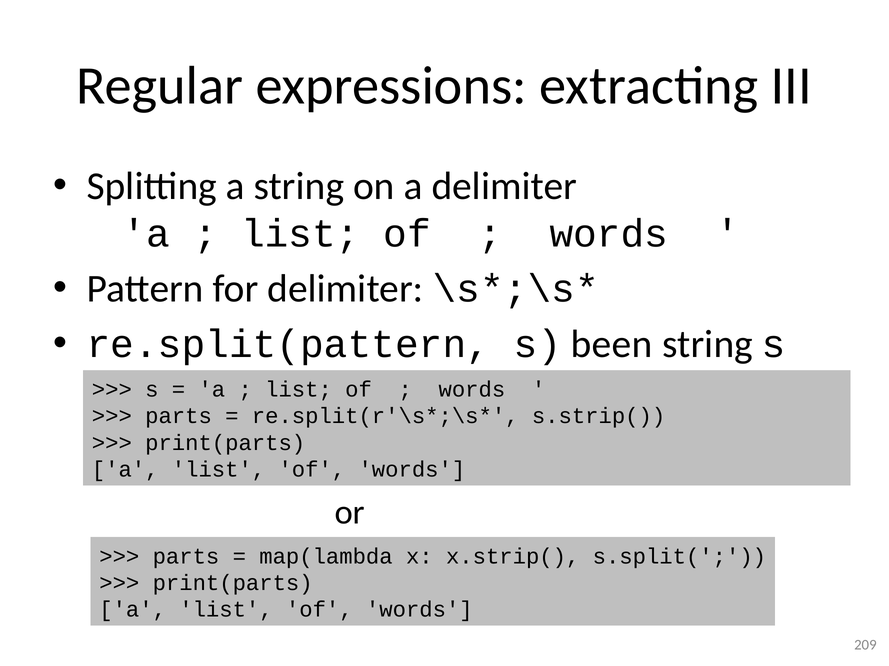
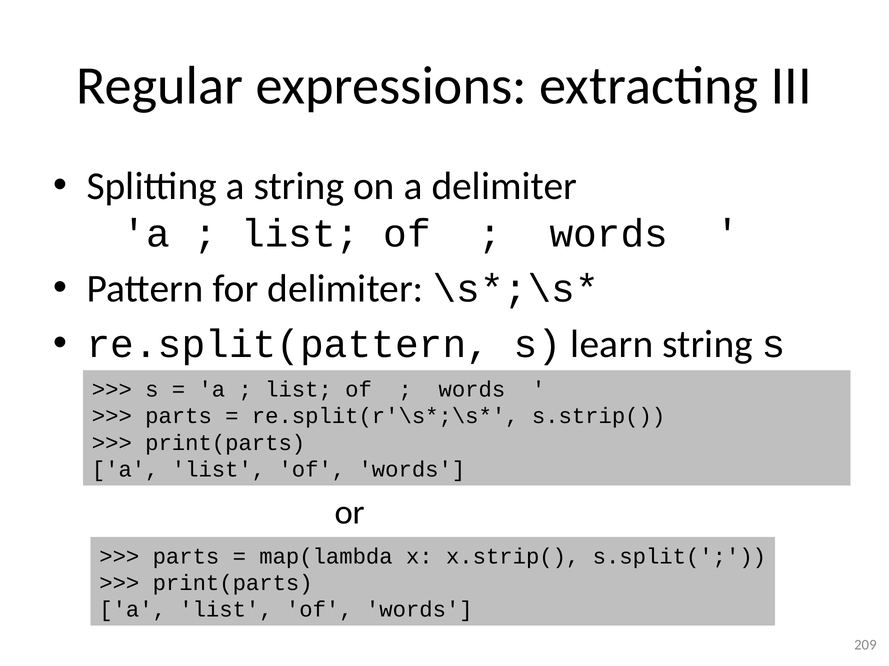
been: been -> learn (612, 345)
